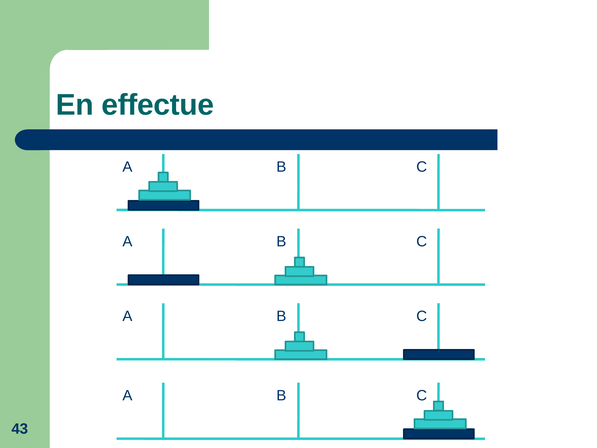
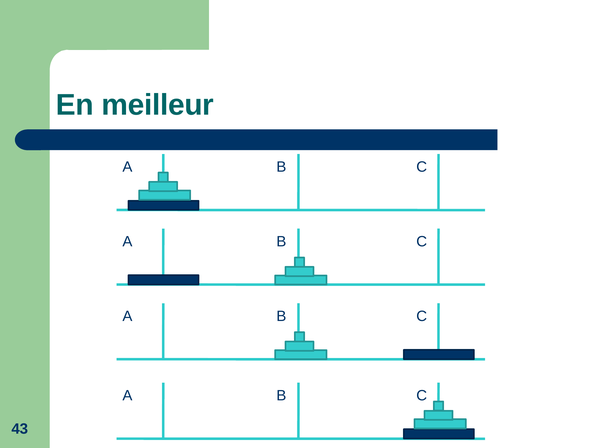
effectue: effectue -> meilleur (158, 105)
